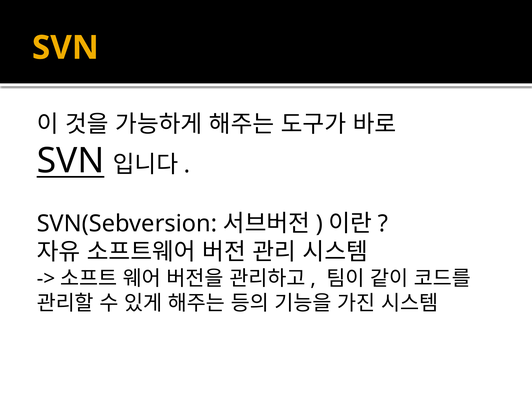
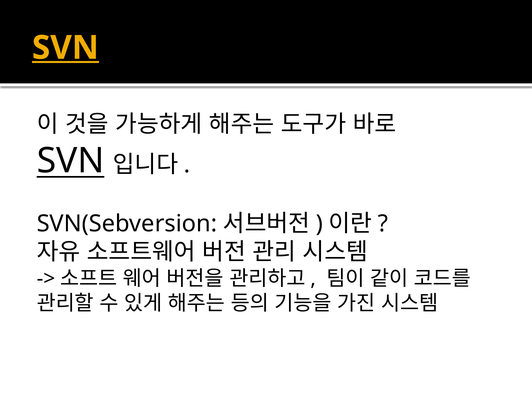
SVN underline: none -> present (65, 48)
